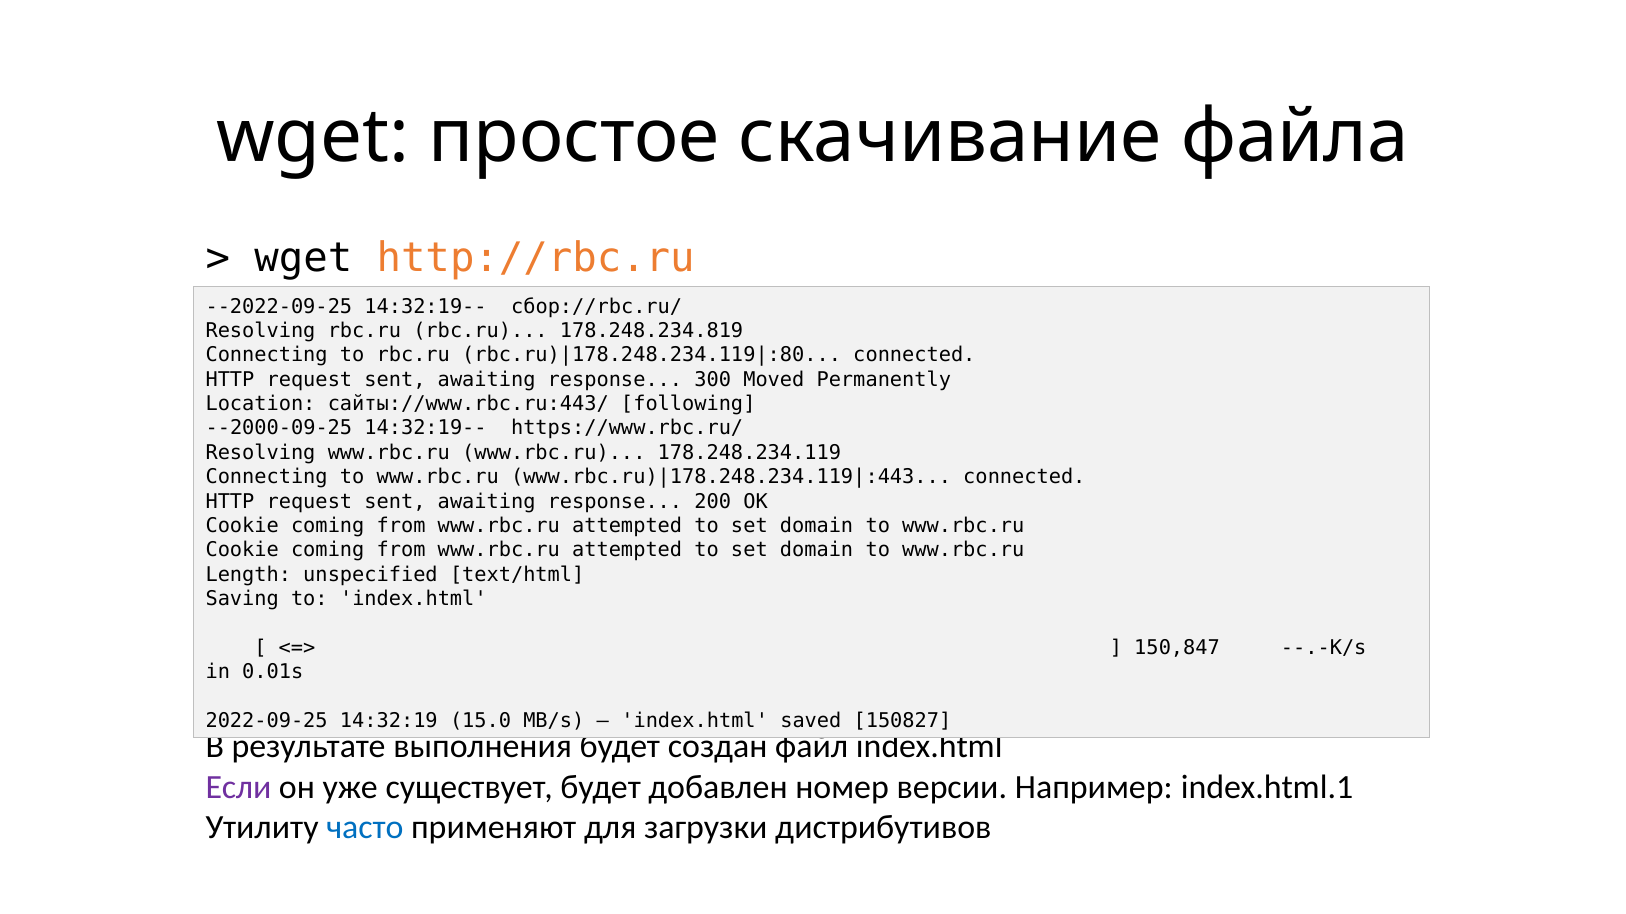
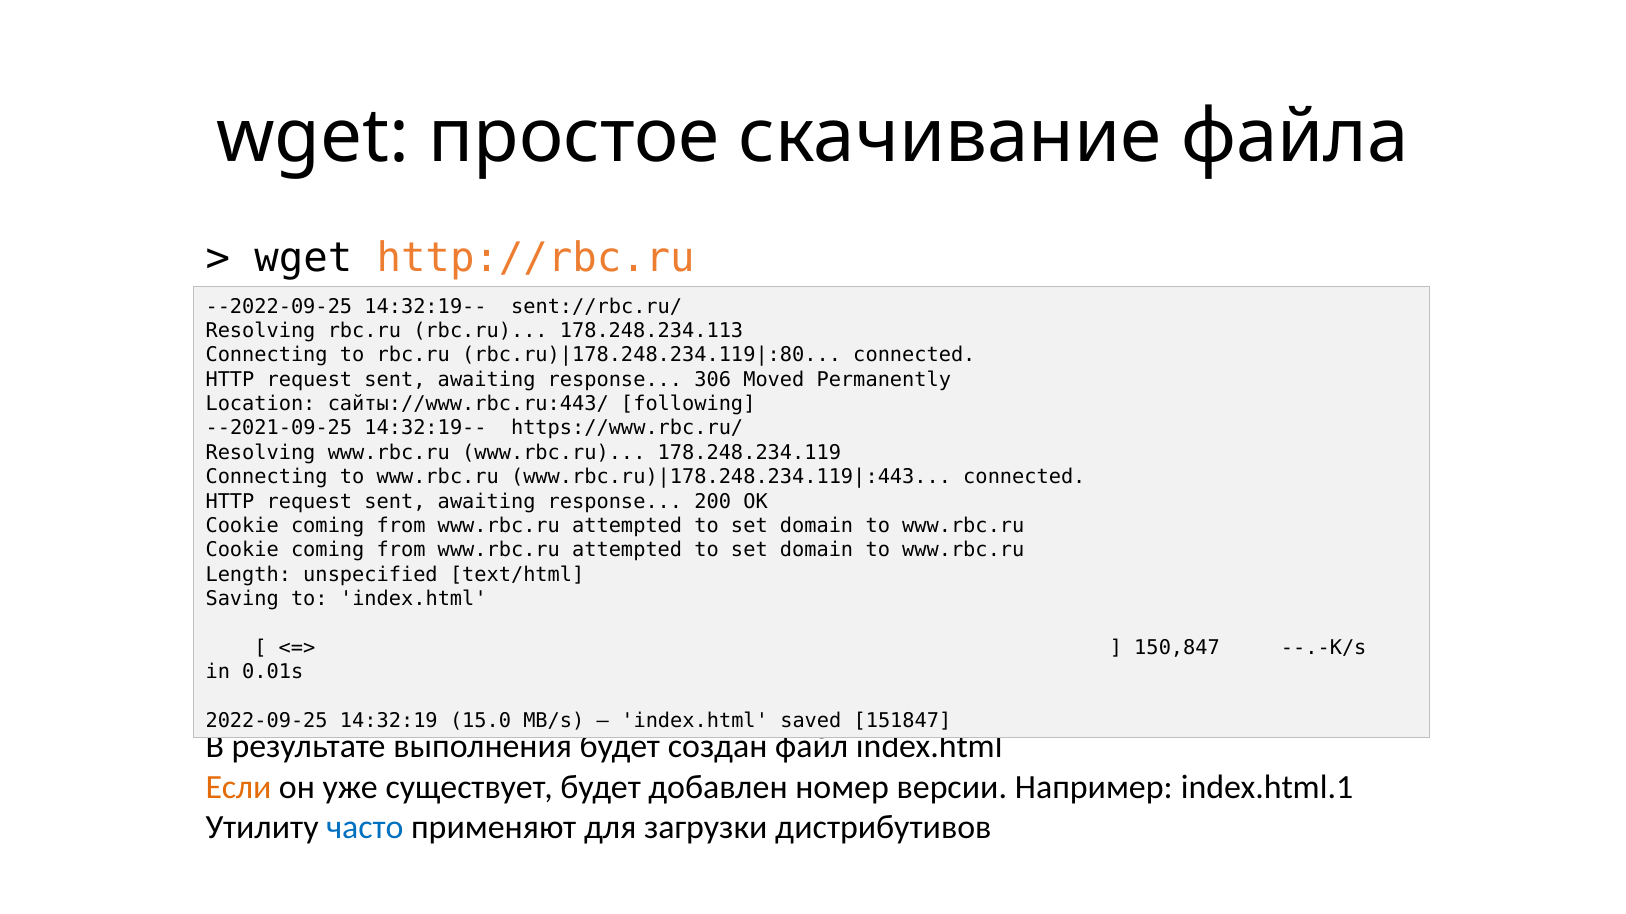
сбор://rbc.ru/: сбор://rbc.ru/ -> sent://rbc.ru/ (597, 307)
178.248.234.819: 178.248.234.819 -> 178.248.234.113 (652, 331)
300: 300 -> 306 (713, 380)
--2000-09-25: --2000-09-25 -> --2021-09-25 (279, 429)
150827: 150827 -> 151847 (902, 721)
Если colour: purple -> orange (238, 787)
